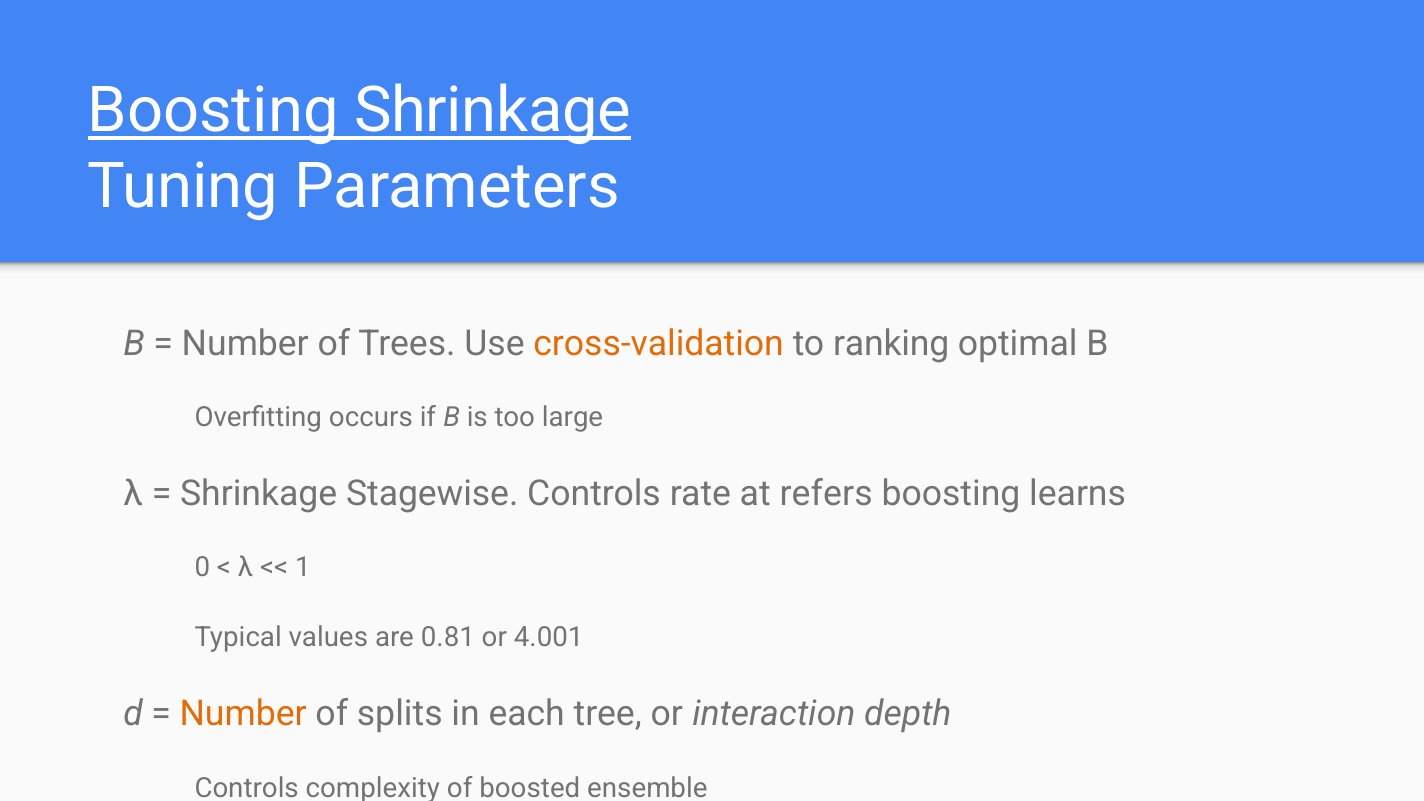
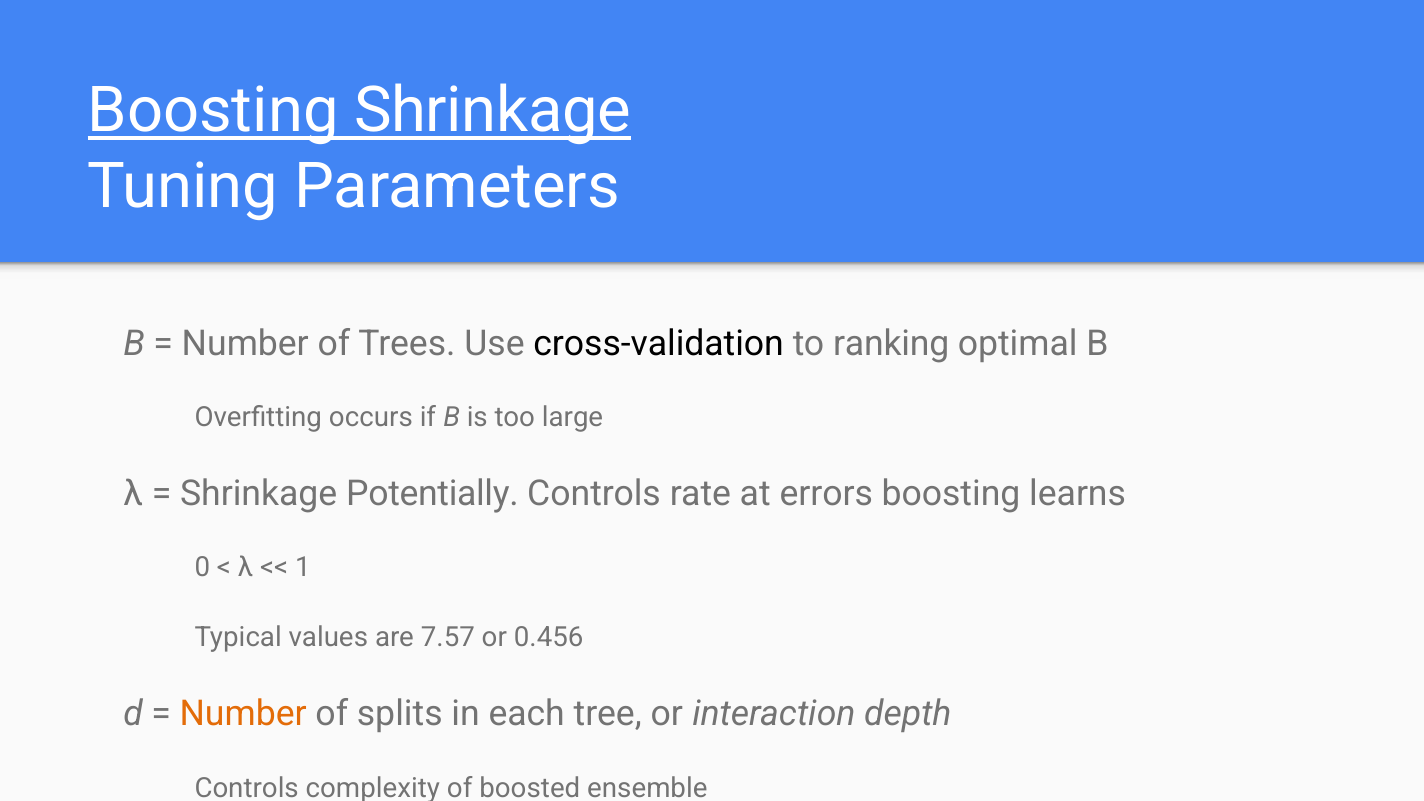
cross-validation colour: orange -> black (659, 343)
Stagewise: Stagewise -> Potentially (432, 494)
refers: refers -> errors (826, 494)
0.81: 0.81 -> 7.57 (448, 638)
4.001: 4.001 -> 0.456 (549, 638)
